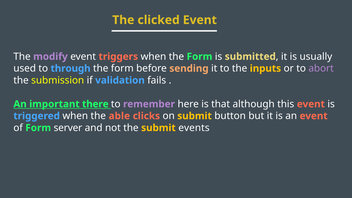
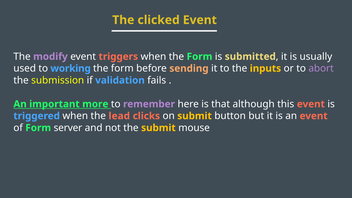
through: through -> working (71, 68)
there: there -> more (95, 104)
able: able -> lead (119, 116)
events: events -> mouse (194, 128)
